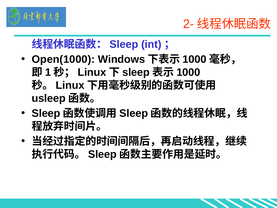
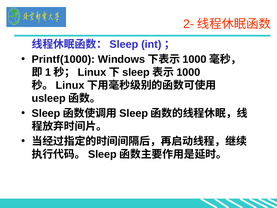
Open(1000: Open(1000 -> Printf(1000 (63, 59)
